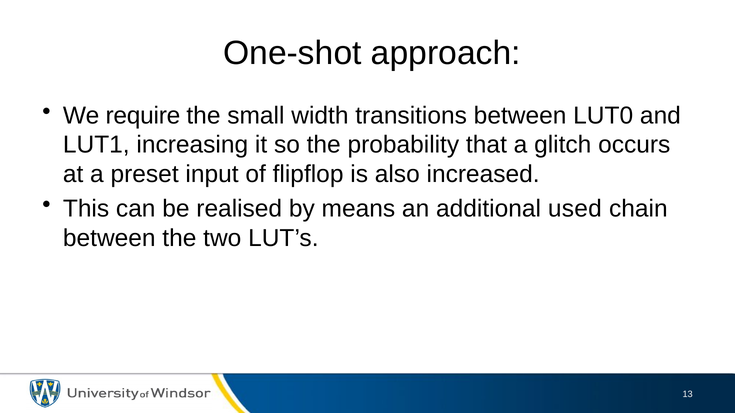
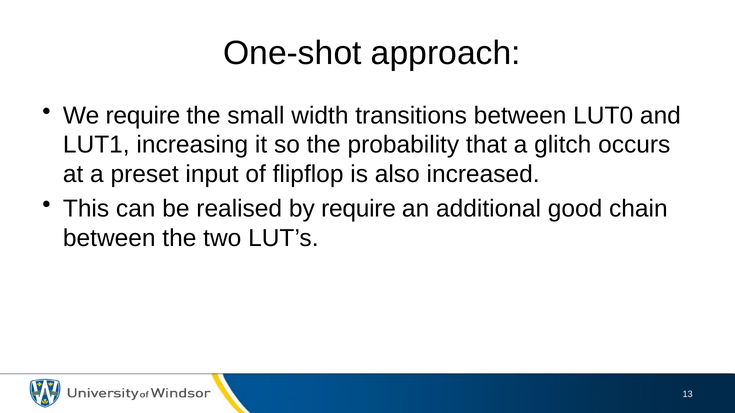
by means: means -> require (359, 209)
used: used -> good (575, 209)
